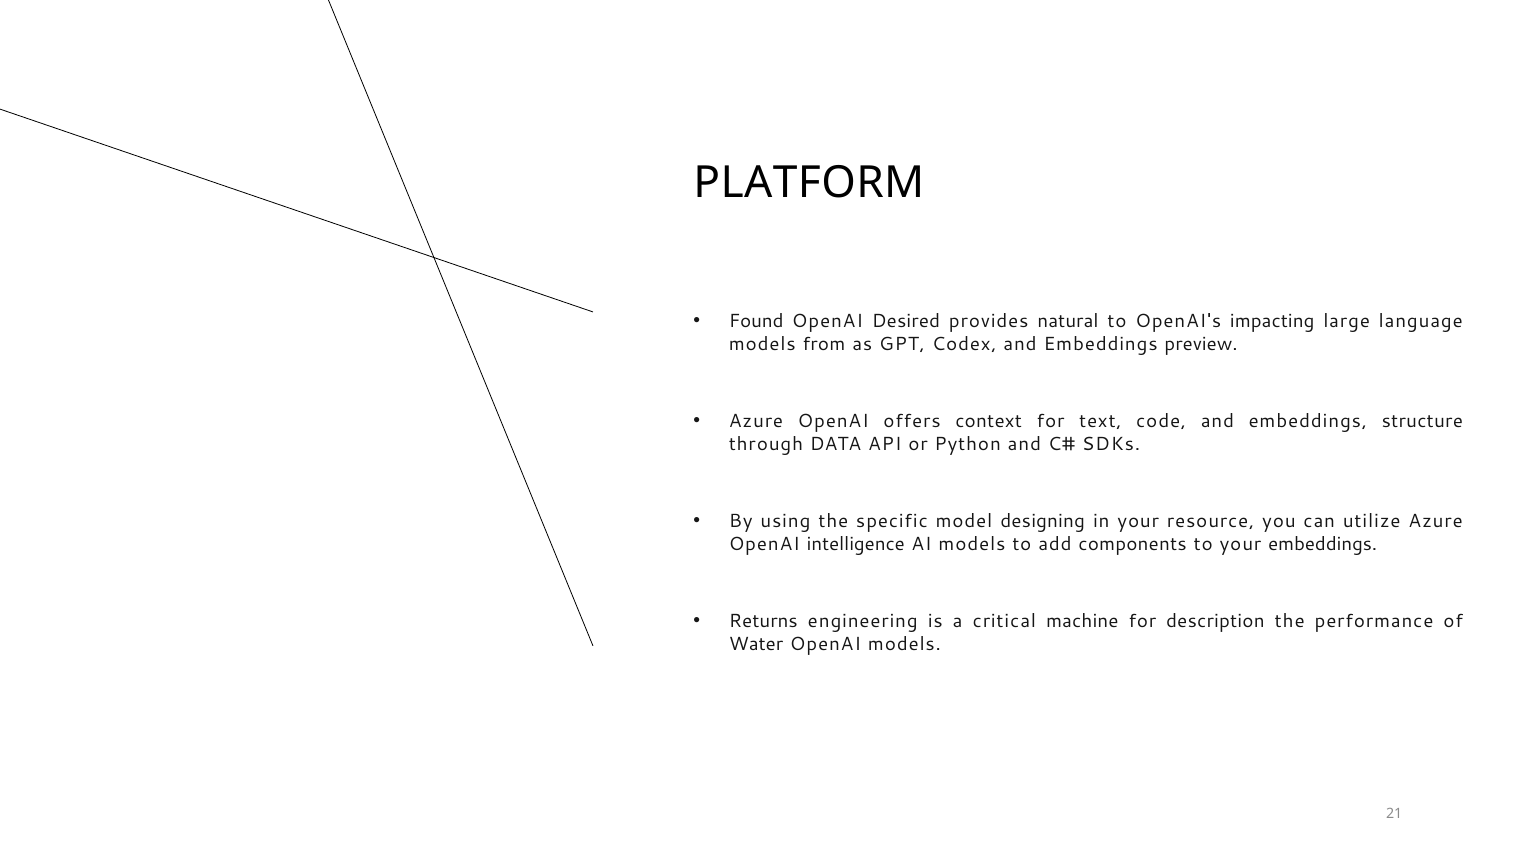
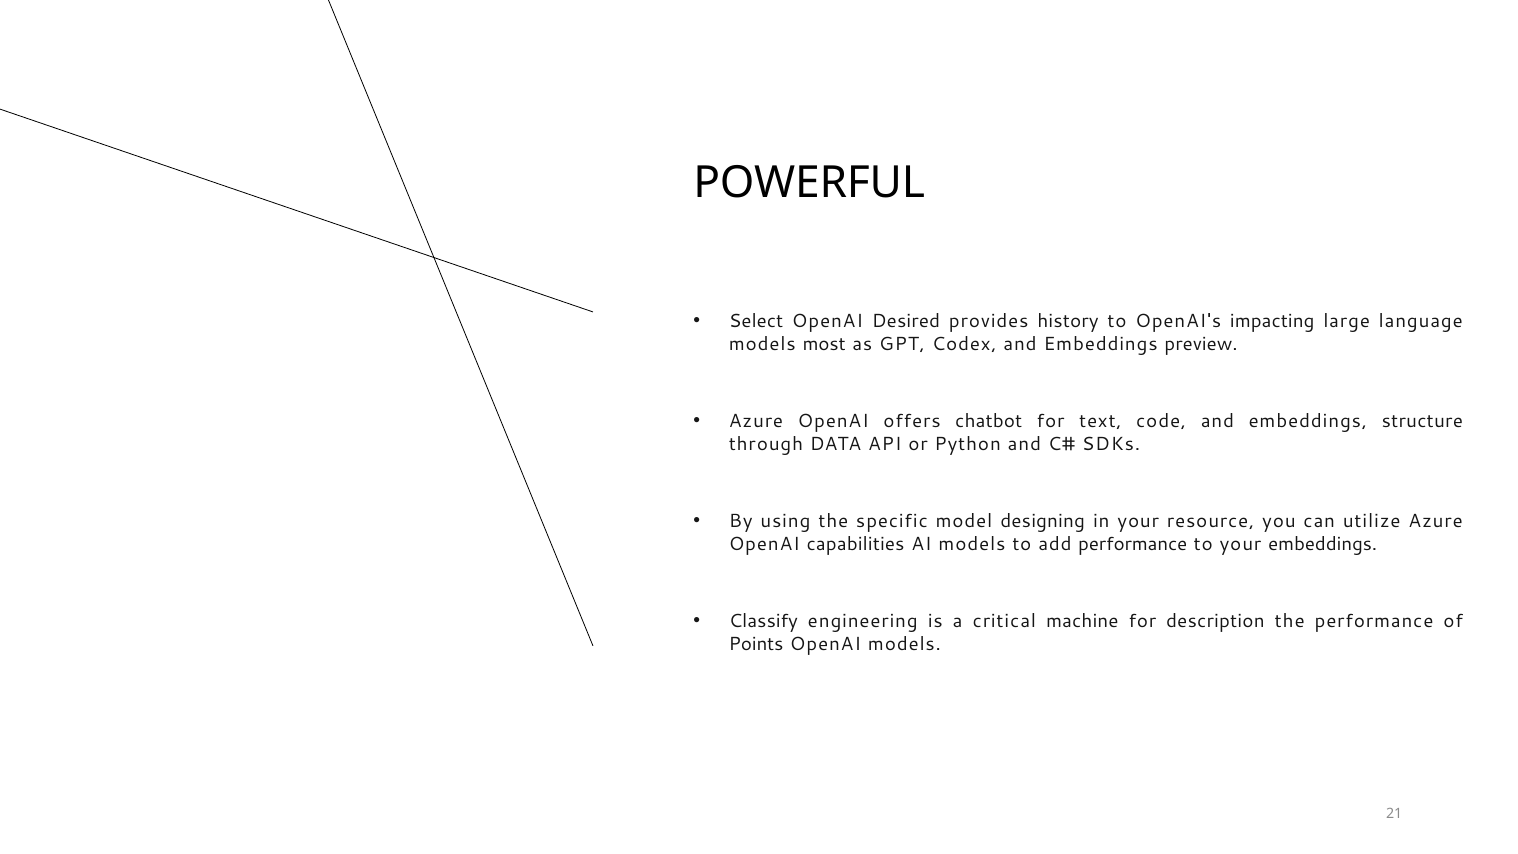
PLATFORM: PLATFORM -> POWERFUL (809, 183)
Found: Found -> Select (756, 321)
natural: natural -> history (1068, 321)
from: from -> most (824, 344)
context: context -> chatbot (989, 421)
intelligence: intelligence -> capabilities (856, 544)
add components: components -> performance (1133, 544)
Returns: Returns -> Classify (763, 621)
Water: Water -> Points (756, 644)
